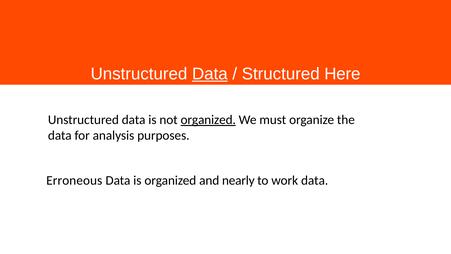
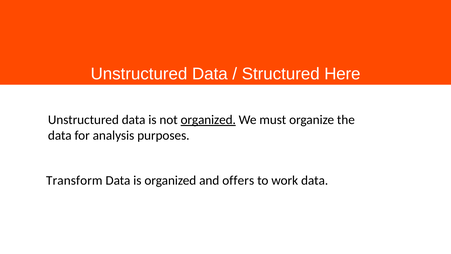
Data underline: present -> none (210, 74)
Erroneous: Erroneous -> Transform (74, 180)
nearly: nearly -> offers (238, 180)
